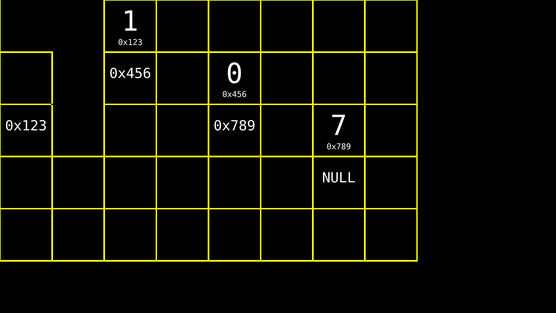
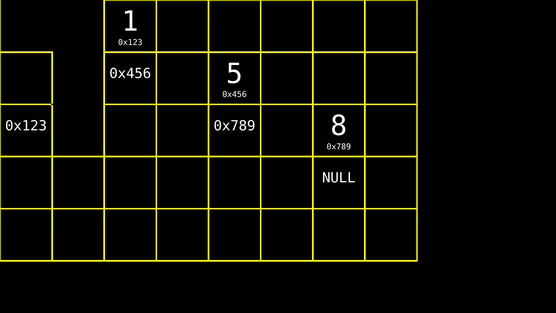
0: 0 -> 5 (235, 74)
7: 7 -> 8 (339, 126)
